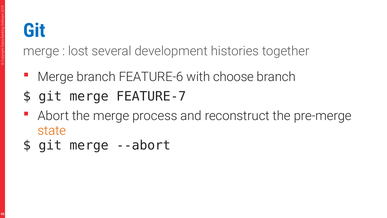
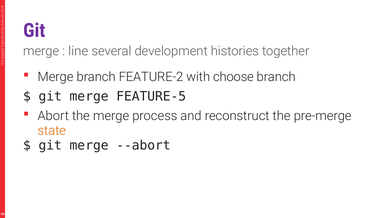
Git colour: blue -> purple (34, 30)
lost: lost -> line (78, 51)
FEATURE-6: FEATURE-6 -> FEATURE-2 (151, 77)
FEATURE-7: FEATURE-7 -> FEATURE-5 (151, 96)
